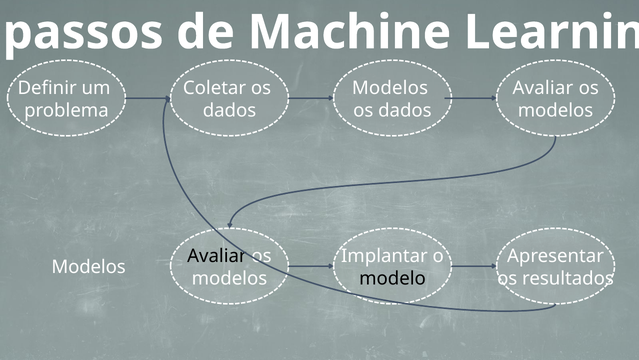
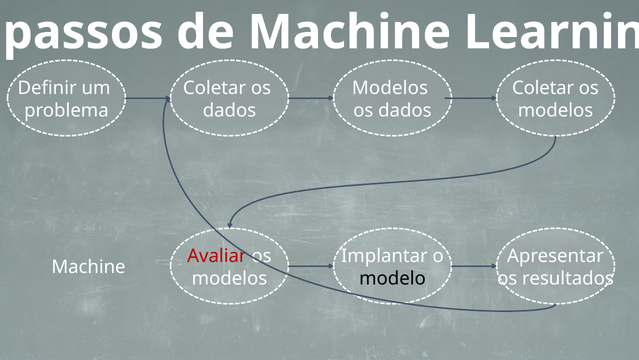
Avaliar: Avaliar -> Coletar (543, 88)
Avaliar colour: black -> red (217, 256)
Modelos: Modelos -> Machine (89, 267)
